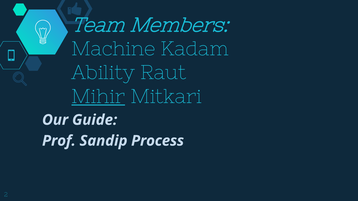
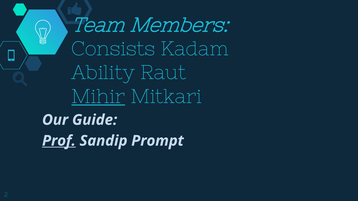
Machine: Machine -> Consists (113, 49)
Prof underline: none -> present (59, 141)
Process: Process -> Prompt (158, 141)
